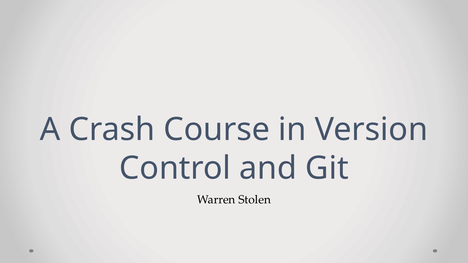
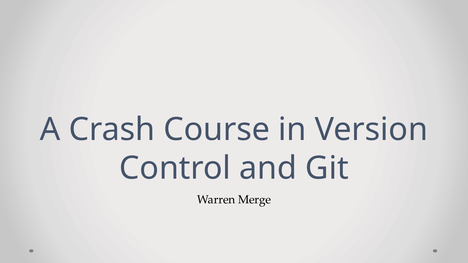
Stolen: Stolen -> Merge (255, 200)
